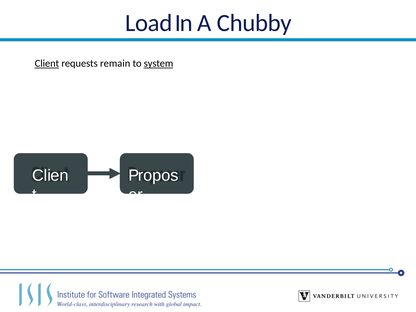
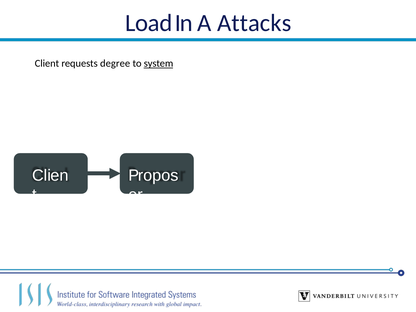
Chubby: Chubby -> Attacks (254, 23)
Client underline: present -> none (47, 63)
remain: remain -> degree (115, 63)
